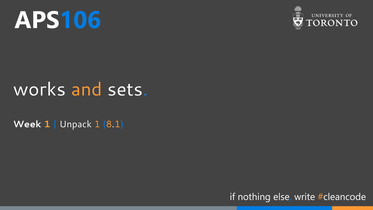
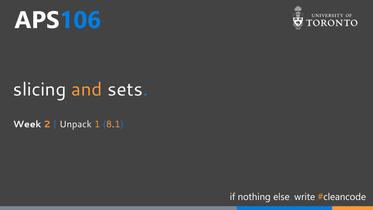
works: works -> slicing (40, 89)
Week 1: 1 -> 2 (47, 124)
